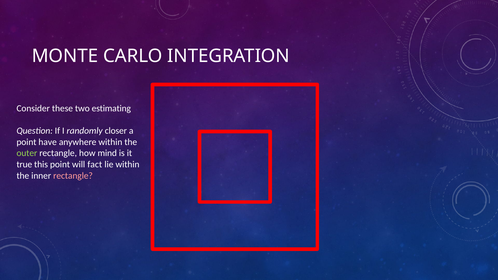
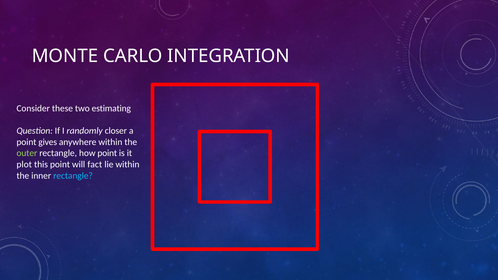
have: have -> gives (48, 142)
how mind: mind -> point (107, 153)
true: true -> plot (24, 164)
rectangle colour: pink -> light blue (73, 176)
